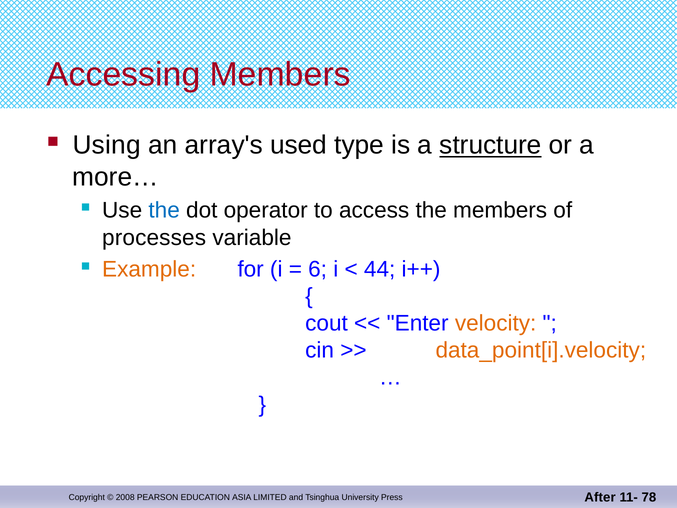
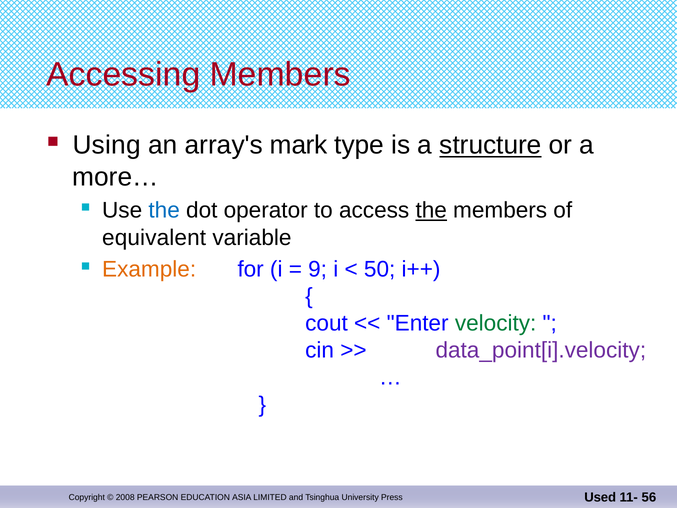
used: used -> mark (299, 145)
the underline: none -> present (431, 210)
processes: processes -> equivalent (154, 237)
6: 6 -> 9 (318, 269)
44: 44 -> 50 (380, 269)
velocity colour: orange -> green (496, 323)
data_point[i].velocity colour: orange -> purple (541, 350)
After: After -> Used (600, 497)
78: 78 -> 56 (649, 497)
